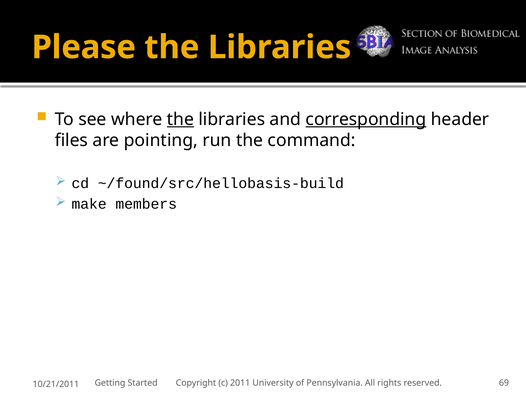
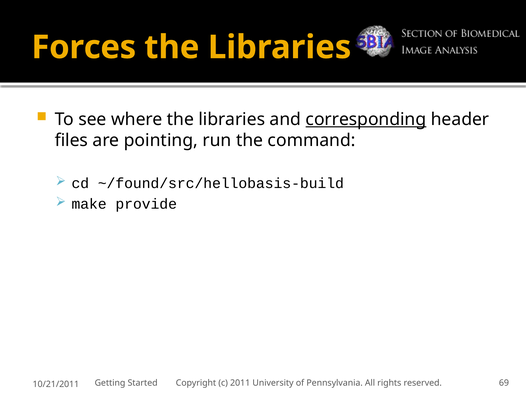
Please: Please -> Forces (84, 47)
the underline: present -> none (180, 119)
members: members -> provide (146, 204)
